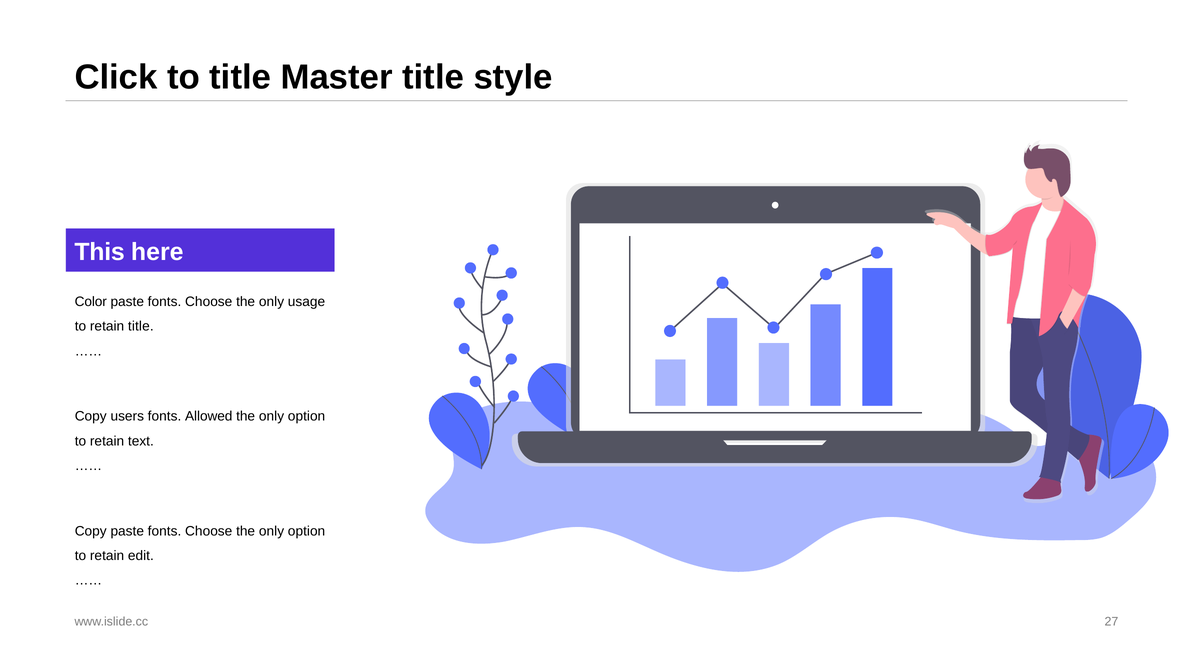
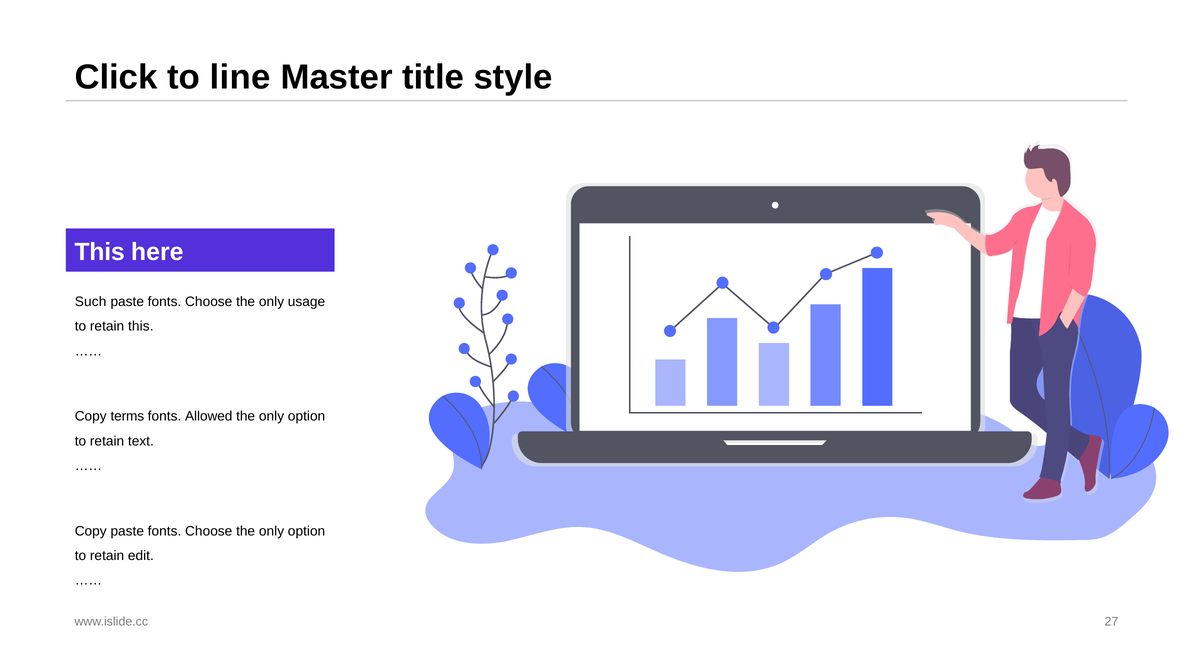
to title: title -> line (240, 77)
Color: Color -> Such (91, 302)
retain title: title -> this (141, 326)
users: users -> terms (127, 416)
